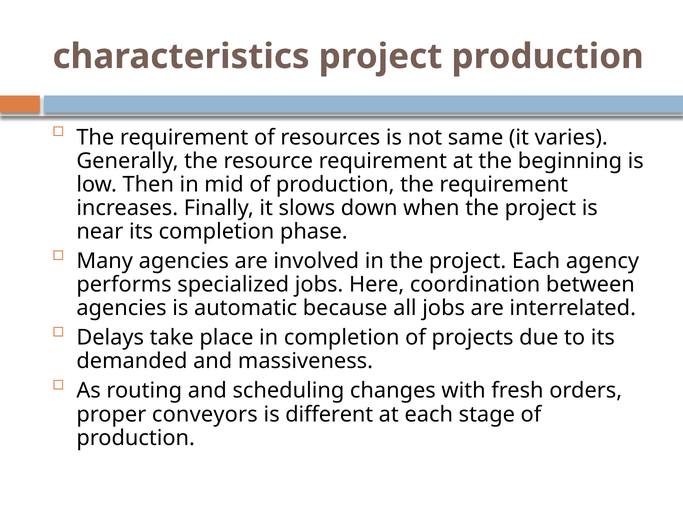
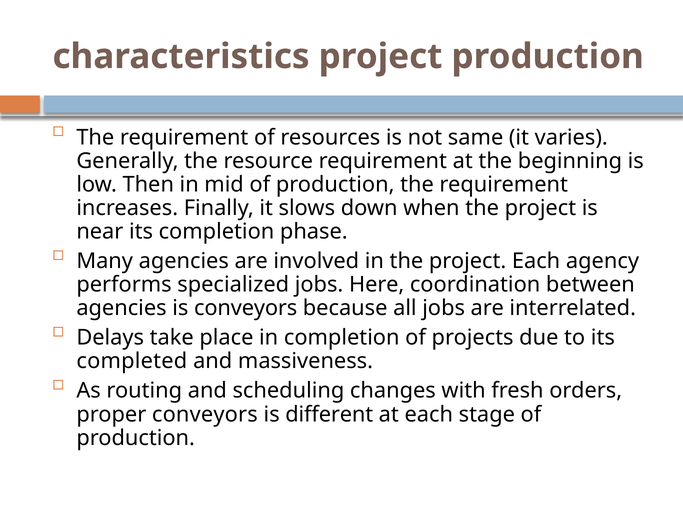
is automatic: automatic -> conveyors (246, 308)
demanded: demanded -> completed (132, 361)
